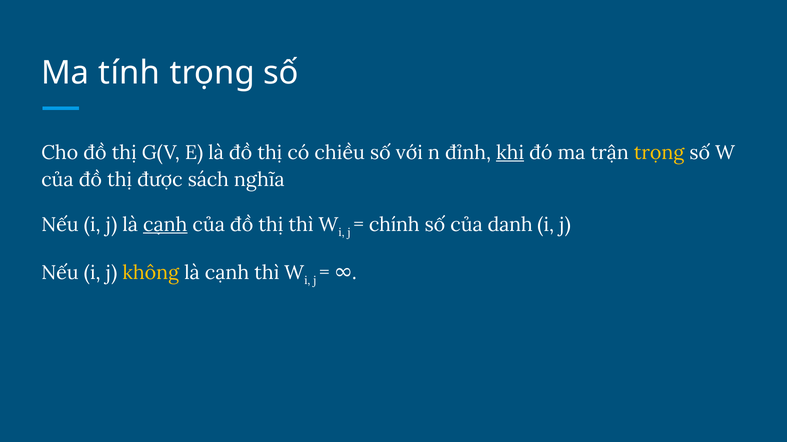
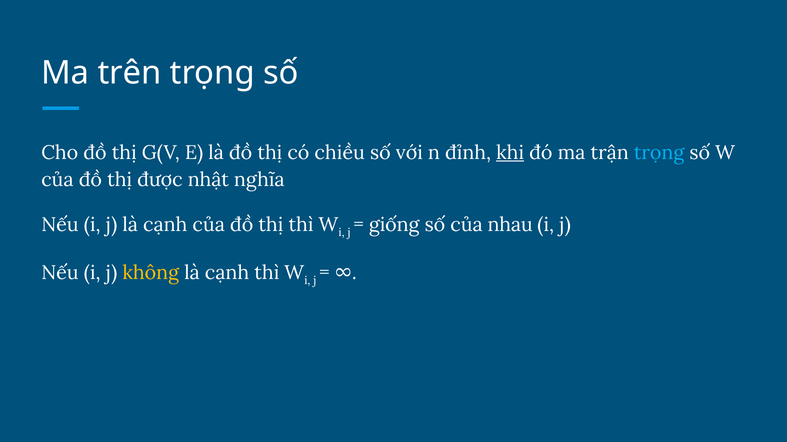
tính: tính -> trên (130, 73)
trọng colour: yellow -> light blue (659, 153)
sách: sách -> nhật (208, 180)
cạnh underline: present -> none (165, 225)
chính: chính -> giống (394, 225)
danh: danh -> nhau (510, 225)
